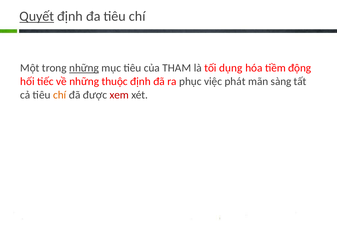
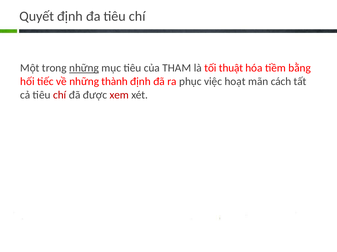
Quyết underline: present -> none (37, 16)
dụng: dụng -> thuật (231, 68)
động: động -> bằng (300, 68)
thuộc: thuộc -> thành (115, 82)
phát: phát -> hoạt (235, 82)
sàng: sàng -> cách (281, 82)
chí colour: orange -> red (60, 95)
